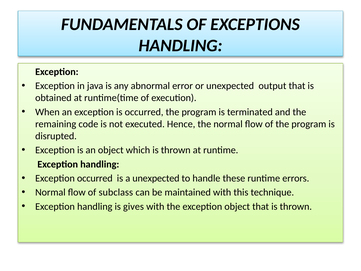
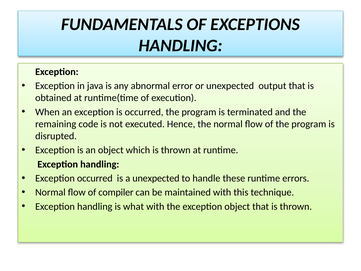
subclass: subclass -> compiler (116, 192)
gives: gives -> what (134, 206)
